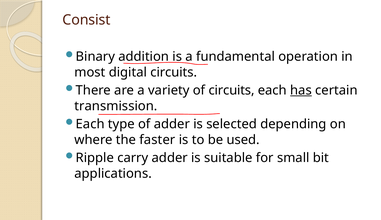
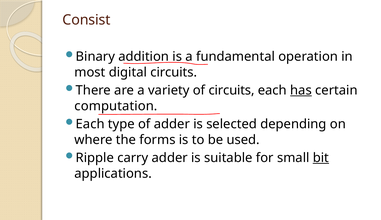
transmission: transmission -> computation (116, 106)
faster: faster -> forms (157, 140)
bit underline: none -> present (321, 158)
